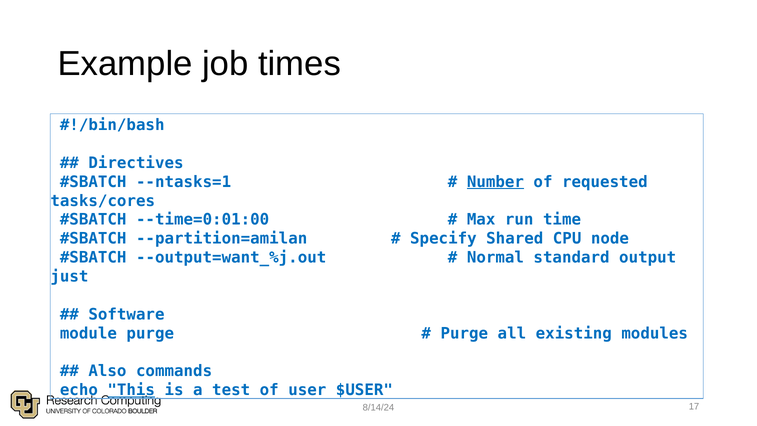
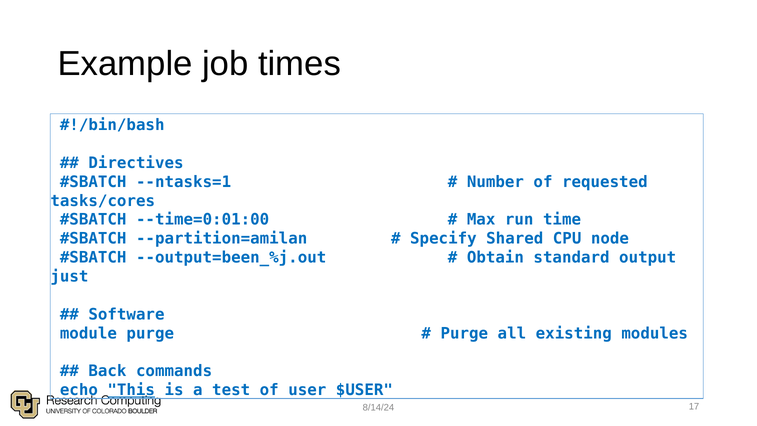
Number underline: present -> none (495, 182)
--output=want_%j.out: --output=want_%j.out -> --output=been_%j.out (231, 257)
Normal: Normal -> Obtain (495, 257)
Also: Also -> Back (107, 371)
